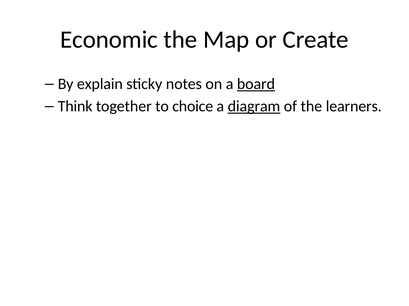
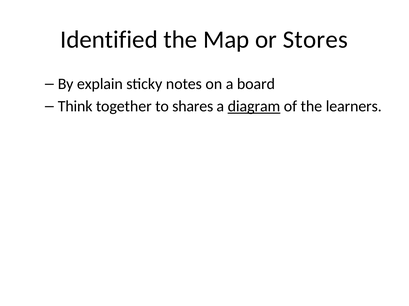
Economic: Economic -> Identified (109, 40)
Create: Create -> Stores (315, 40)
board underline: present -> none (256, 84)
choice: choice -> shares (193, 107)
